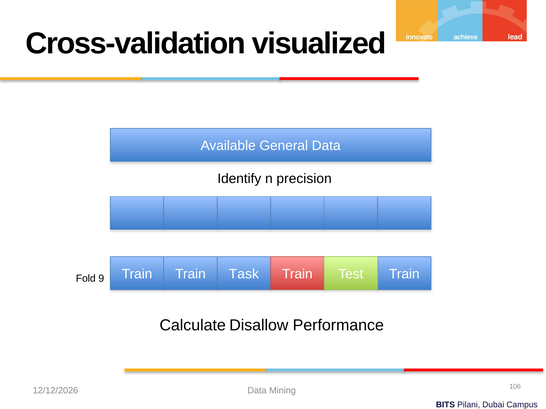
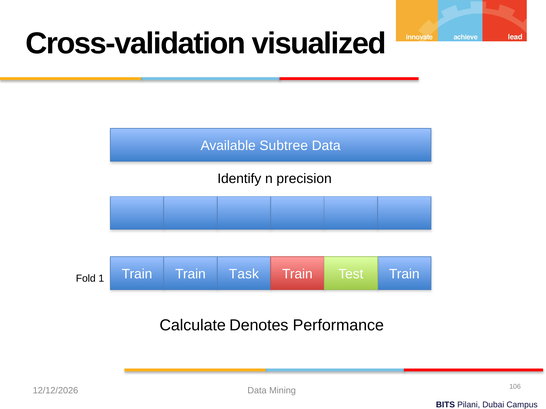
General: General -> Subtree (284, 146)
9: 9 -> 1 (101, 279)
Disallow: Disallow -> Denotes (259, 326)
